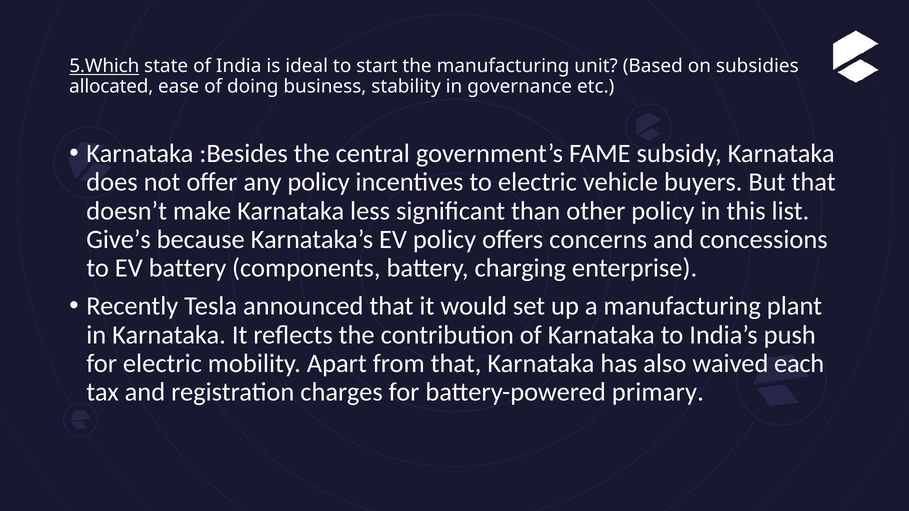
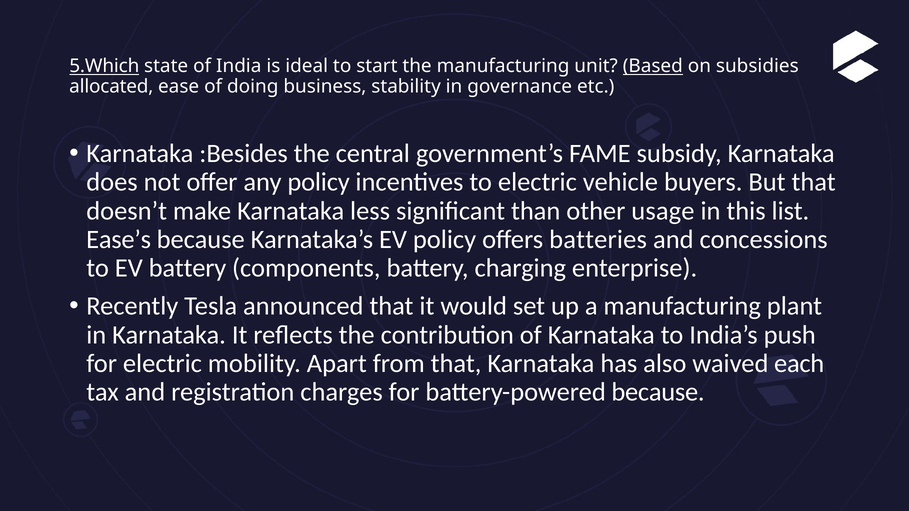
Based underline: none -> present (653, 66)
other policy: policy -> usage (663, 211)
Give’s: Give’s -> Ease’s (119, 240)
concerns: concerns -> batteries (598, 240)
battery-powered primary: primary -> because (658, 392)
